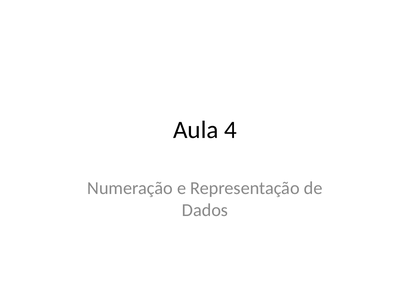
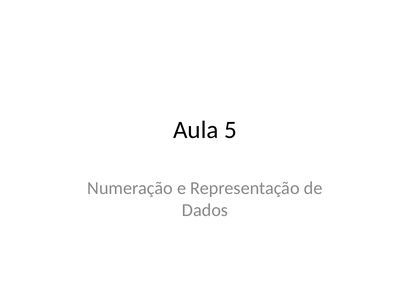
4: 4 -> 5 (230, 130)
